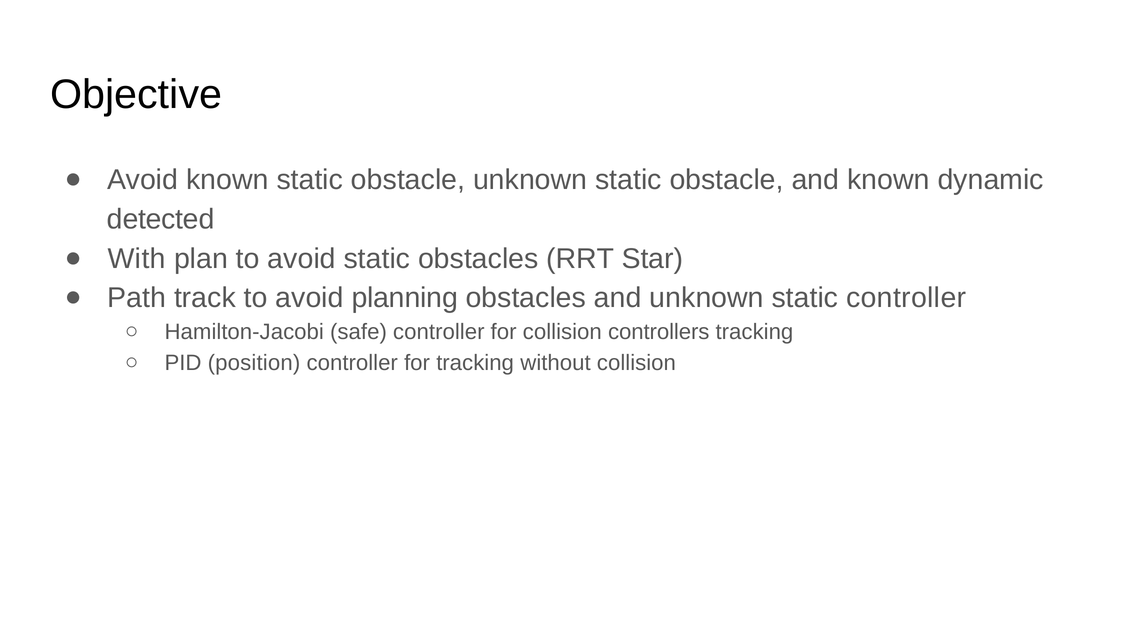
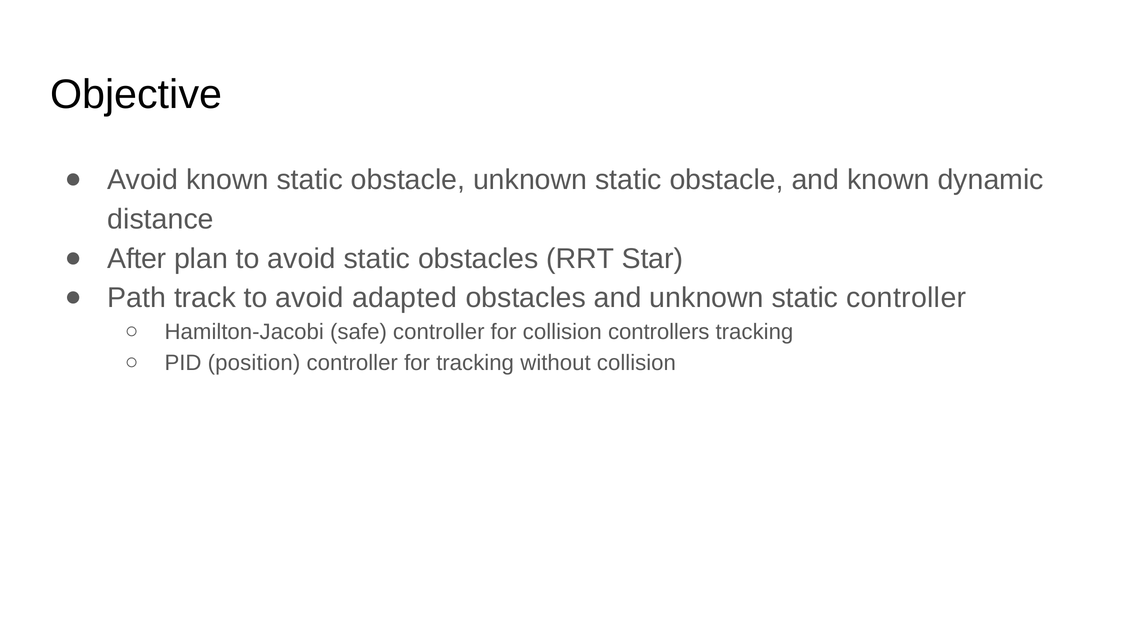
detected: detected -> distance (161, 219)
With: With -> After (137, 258)
planning: planning -> adapted (404, 298)
